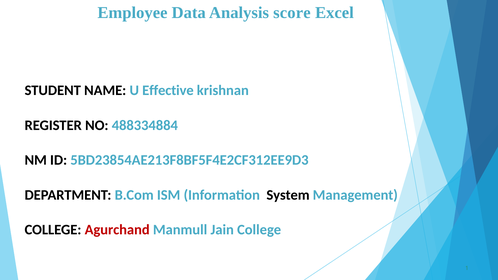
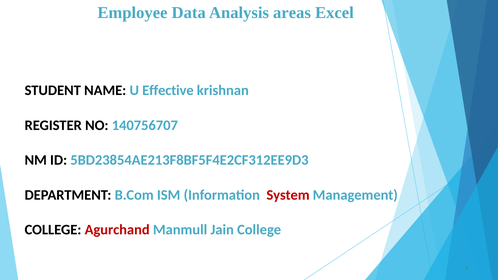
score: score -> areas (292, 13)
488334884: 488334884 -> 140756707 (145, 125)
System colour: black -> red (288, 195)
